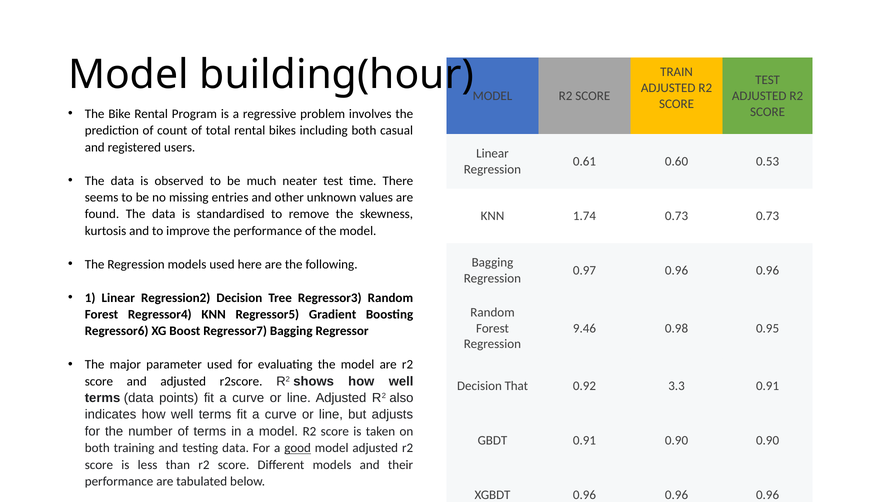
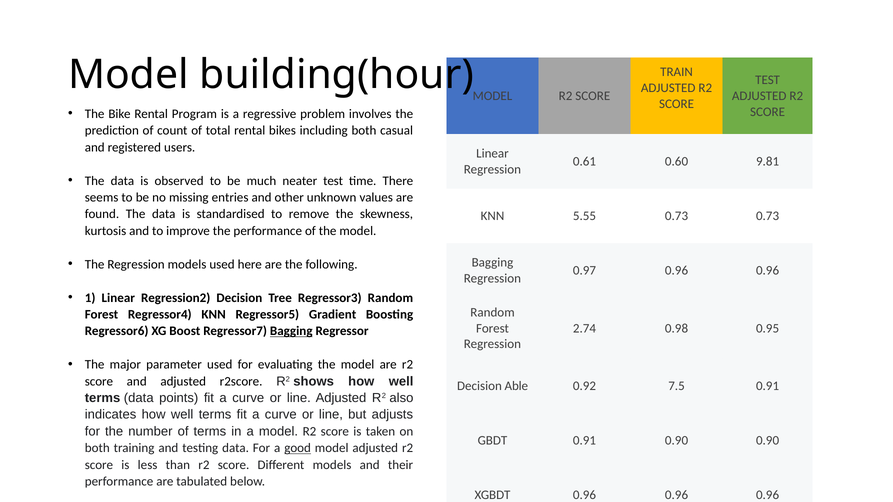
0.53: 0.53 -> 9.81 (768, 162)
1.74: 1.74 -> 5.55 (585, 216)
9.46: 9.46 -> 2.74 (585, 329)
Bagging underline: none -> present (291, 331)
That: That -> Able (516, 386)
3.3: 3.3 -> 7.5 (677, 386)
